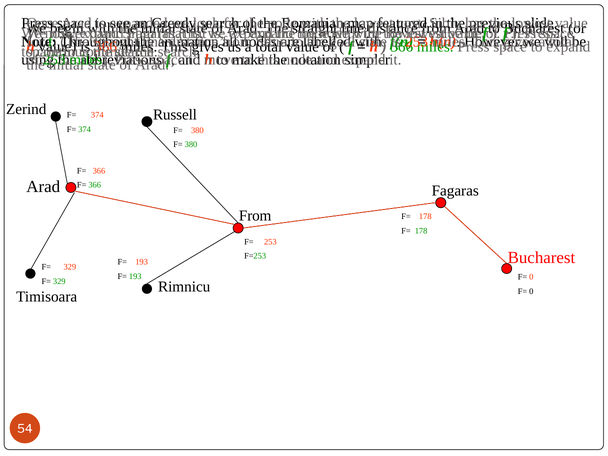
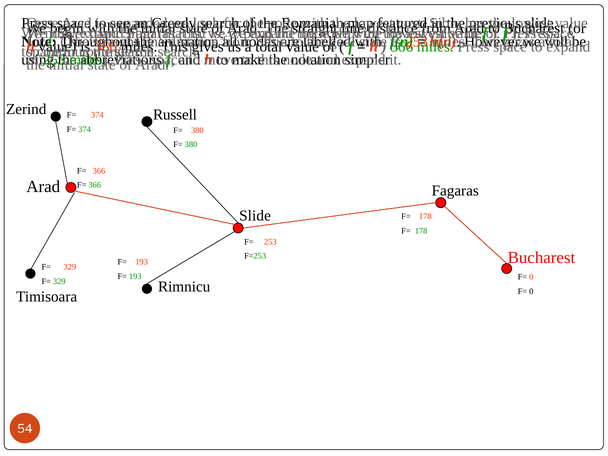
From: From -> Slide (255, 216)
